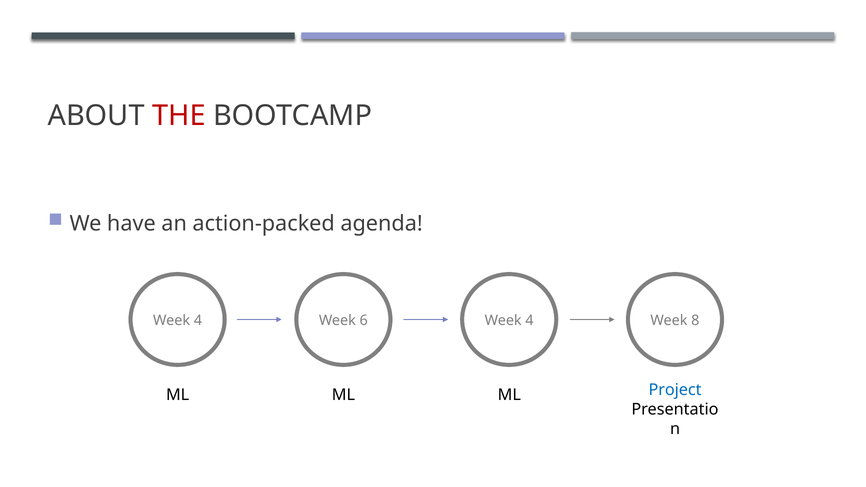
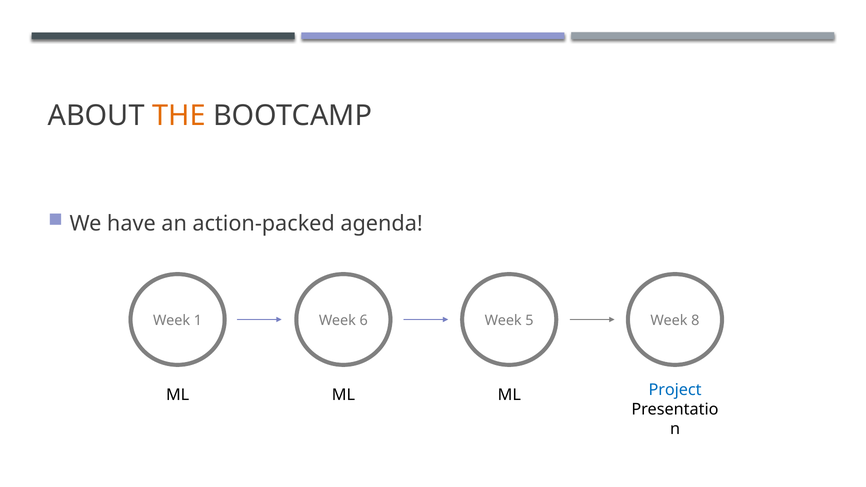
THE colour: red -> orange (179, 116)
4: 4 -> 1 (198, 321)
6 Week 4: 4 -> 5 (529, 321)
